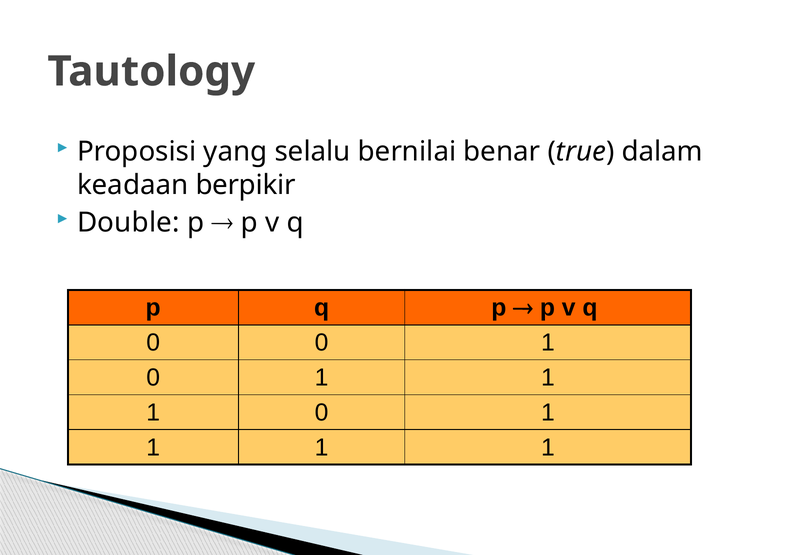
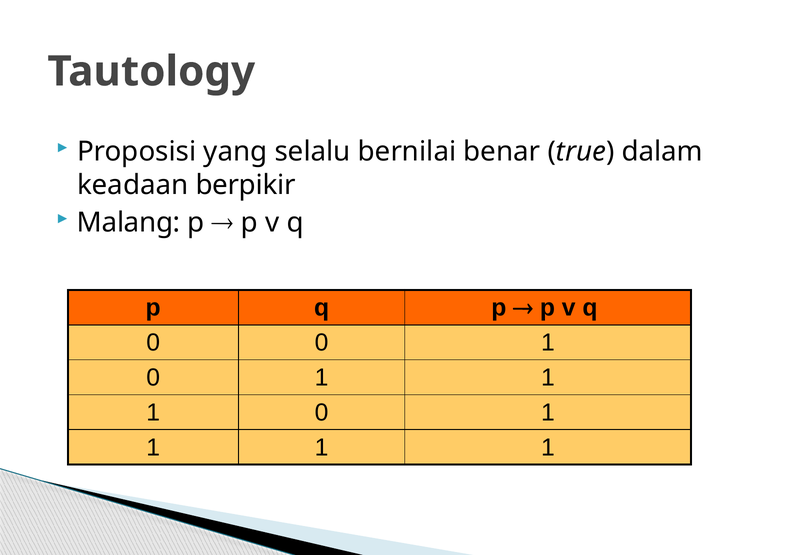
Double: Double -> Malang (129, 223)
